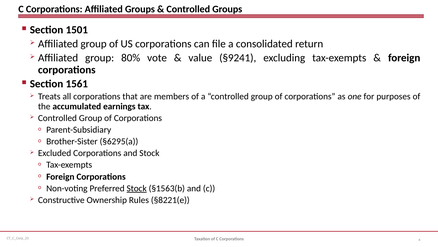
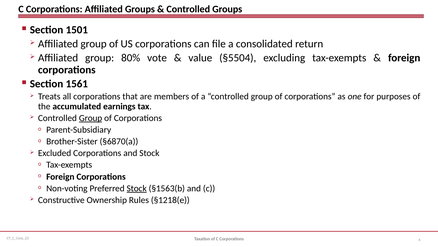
§9241: §9241 -> §5504 (238, 58)
Group underline: none -> present (91, 118)
§6295(a: §6295(a -> §6870(a (119, 141)
§8221(e: §8221(e -> §1218(e (170, 200)
